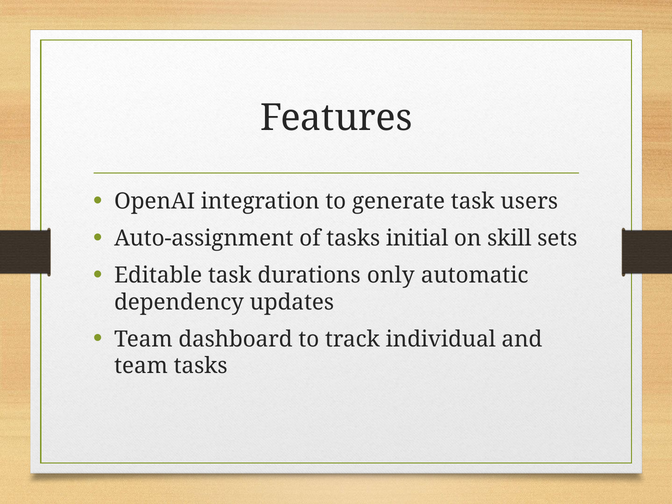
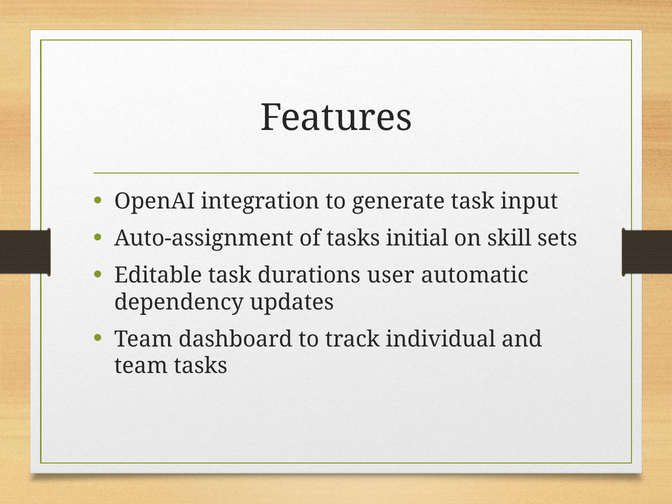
users: users -> input (529, 201)
only: only -> user (391, 275)
